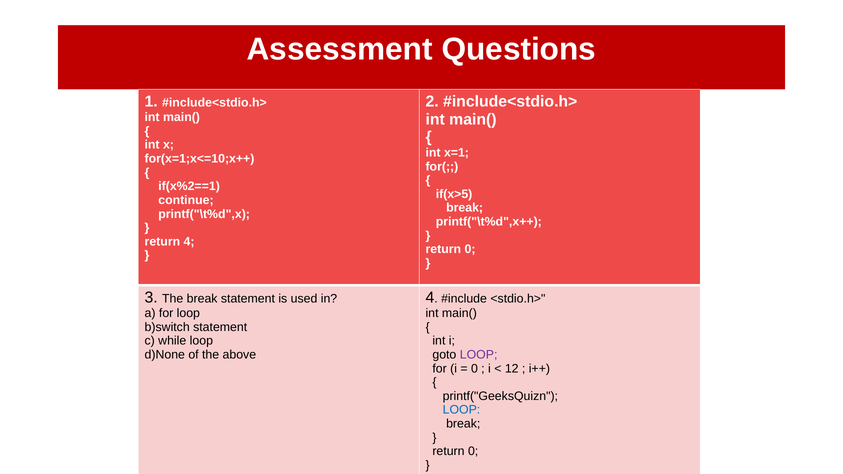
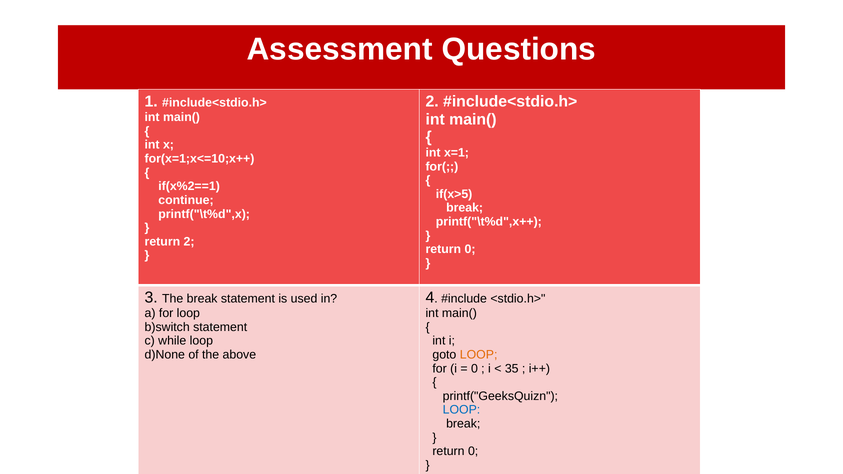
return 4: 4 -> 2 (189, 242)
LOOP colour: purple -> orange (479, 355)
12: 12 -> 35 (512, 369)
